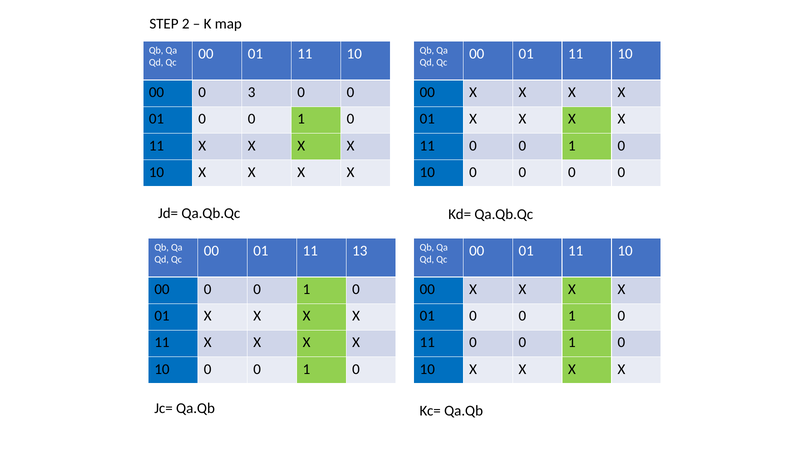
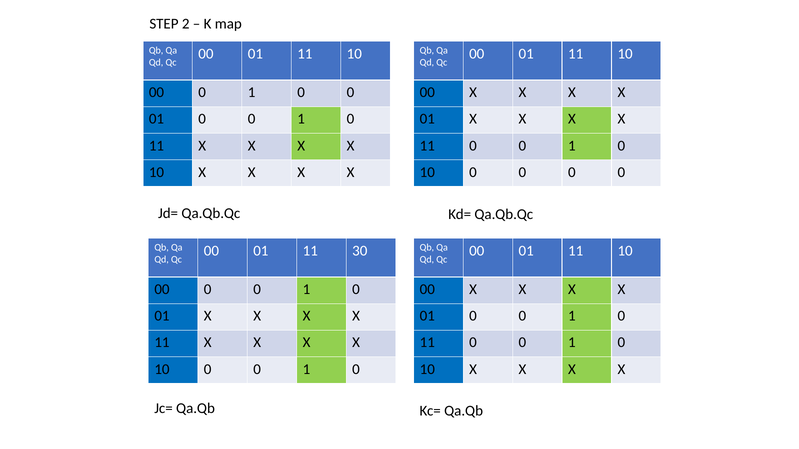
00 0 3: 3 -> 1 (252, 92)
13: 13 -> 30 (360, 251)
